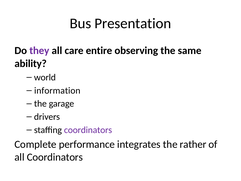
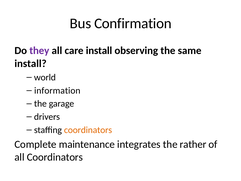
Presentation: Presentation -> Confirmation (133, 23)
care entire: entire -> install (99, 51)
ability: ability -> install (31, 63)
coordinators colour: purple -> orange (88, 130)
performance: performance -> maintenance (87, 144)
